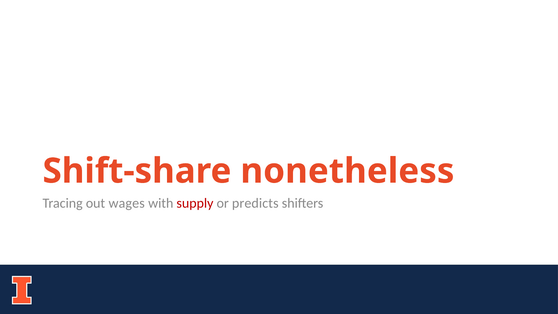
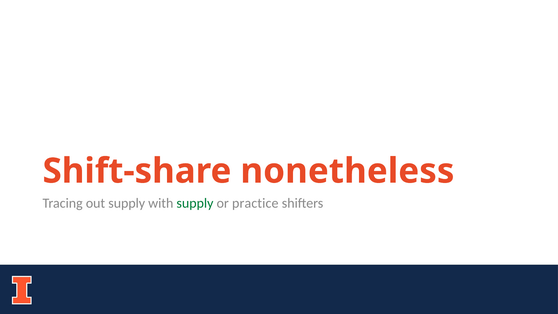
out wages: wages -> supply (127, 203)
supply colour: red -> green (195, 203)
predicts: predicts -> practice (255, 203)
